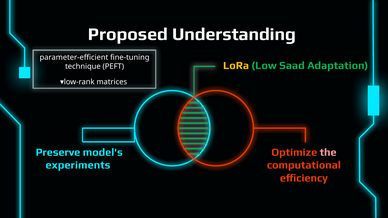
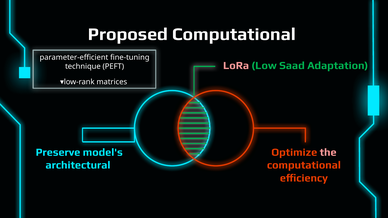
Proposed Understanding: Understanding -> Computational (234, 34)
LoRa colour: yellow -> pink (236, 66)
experiments: experiments -> architectural (78, 165)
